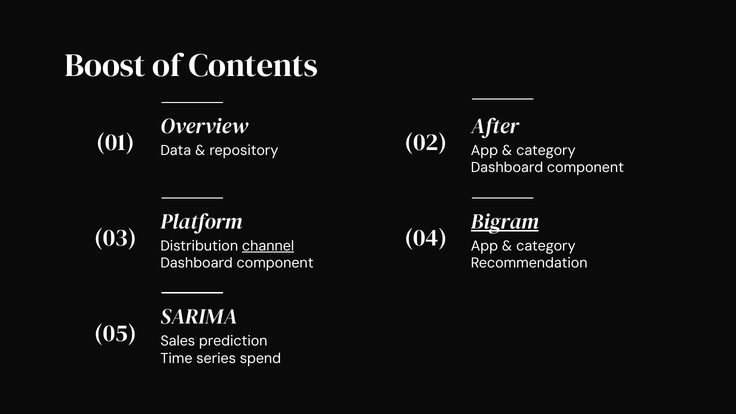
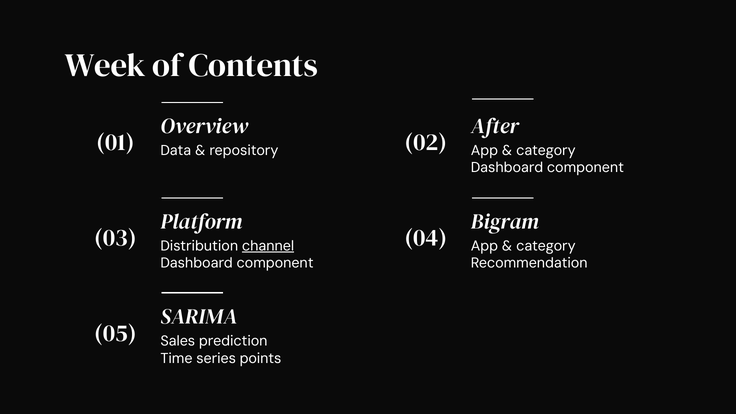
Boost: Boost -> Week (105, 65)
Bigram underline: present -> none (505, 222)
spend: spend -> points (260, 358)
